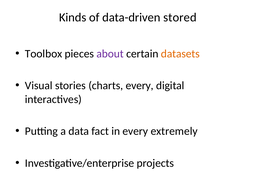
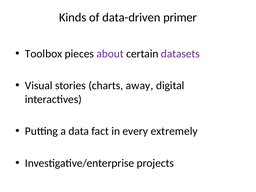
stored: stored -> primer (180, 17)
datasets colour: orange -> purple (180, 54)
charts every: every -> away (140, 86)
